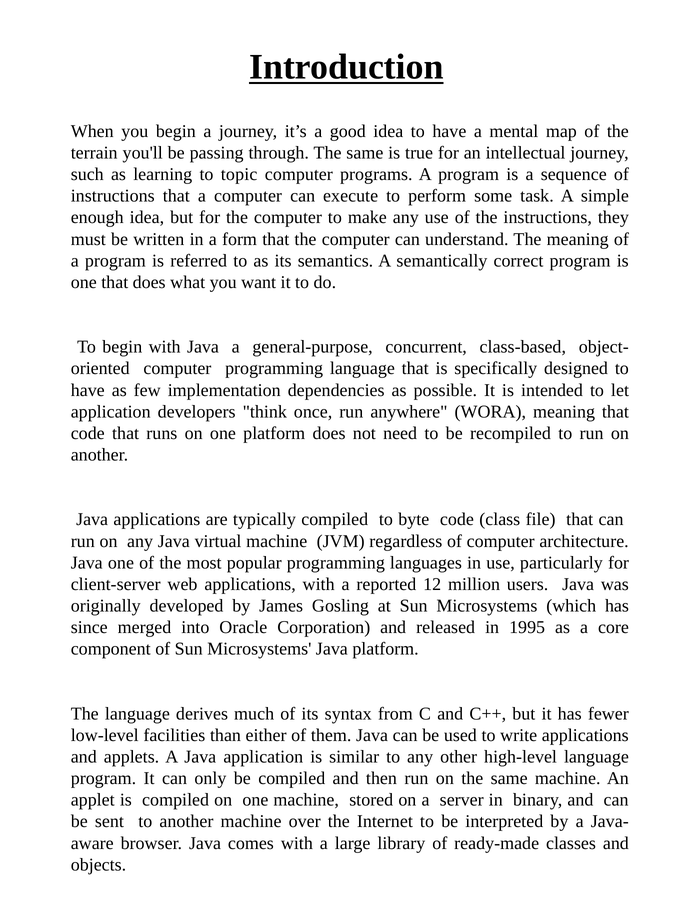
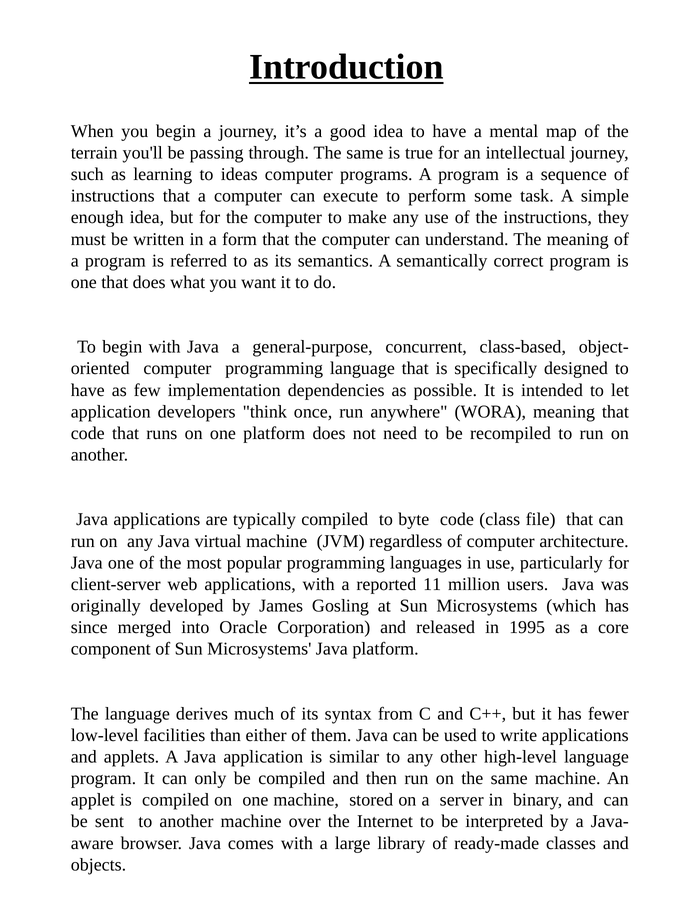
topic: topic -> ideas (239, 174)
12: 12 -> 11 (432, 584)
